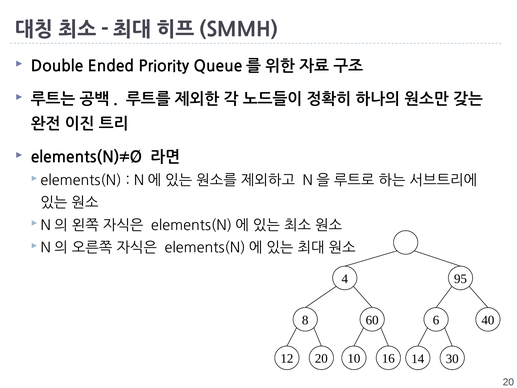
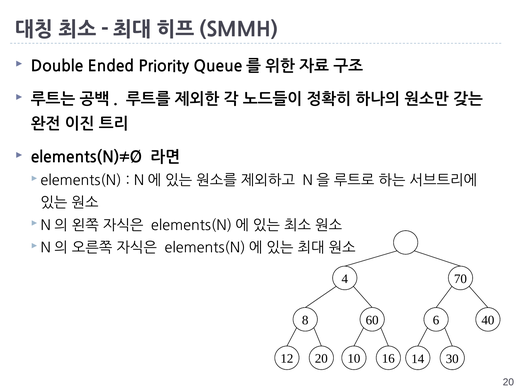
95: 95 -> 70 (460, 279)
